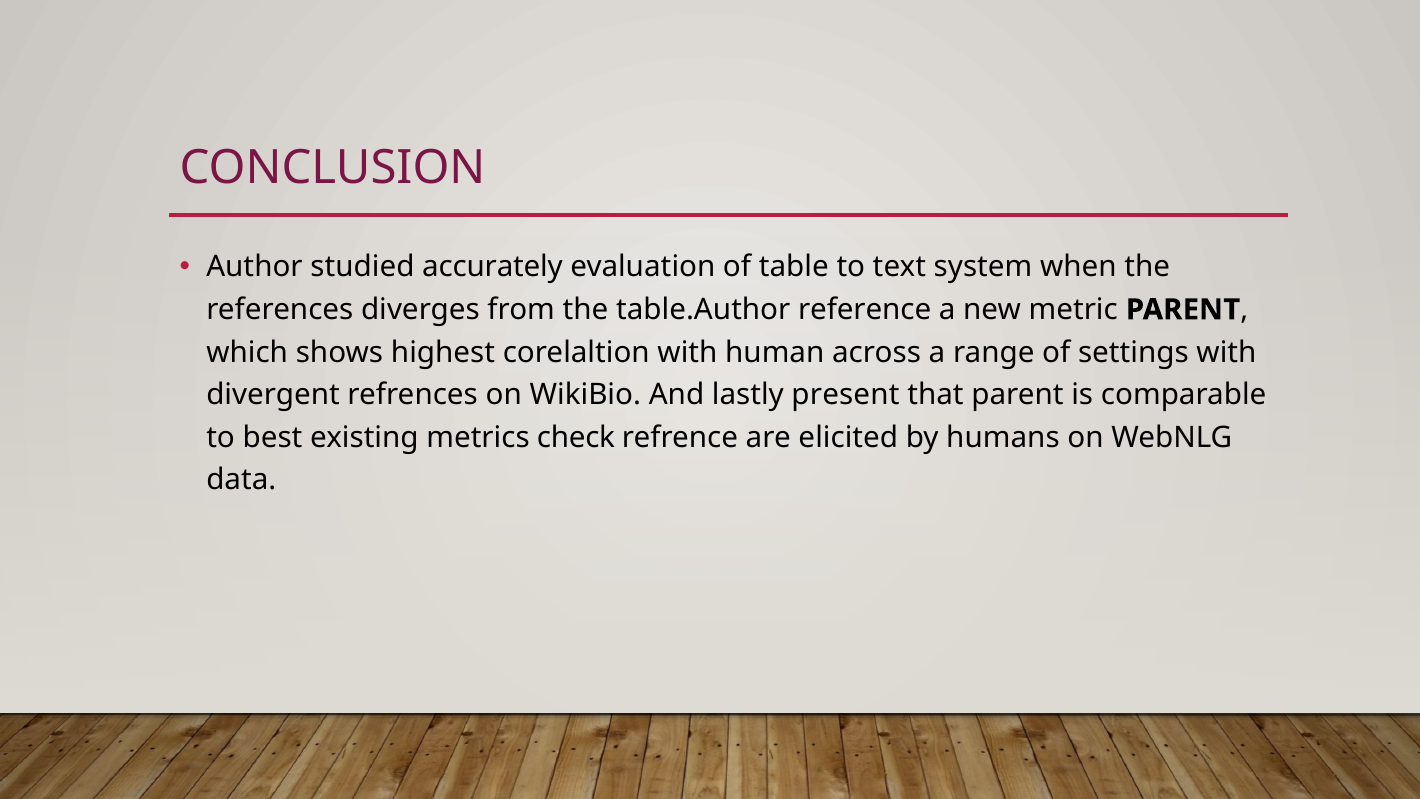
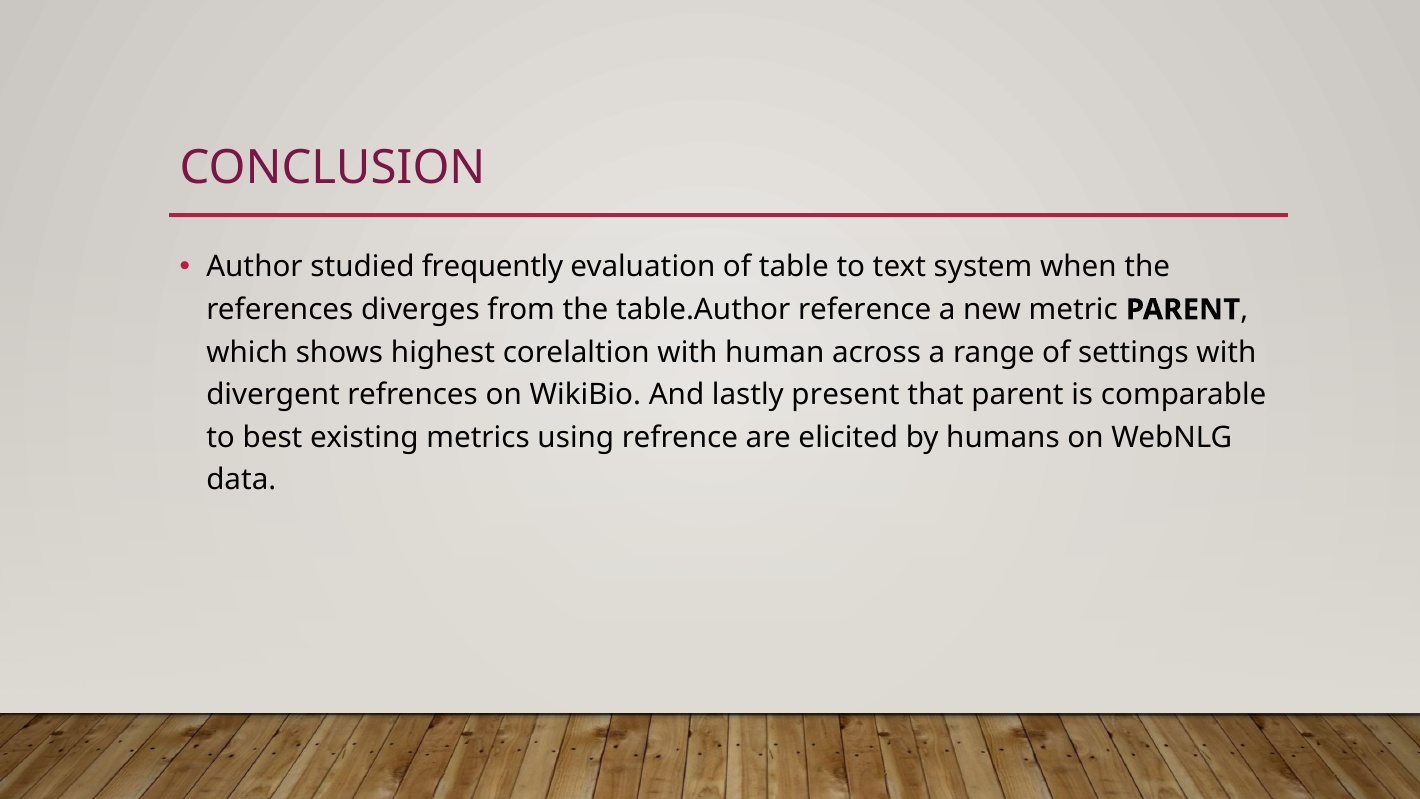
accurately: accurately -> frequently (493, 267)
check: check -> using (576, 437)
